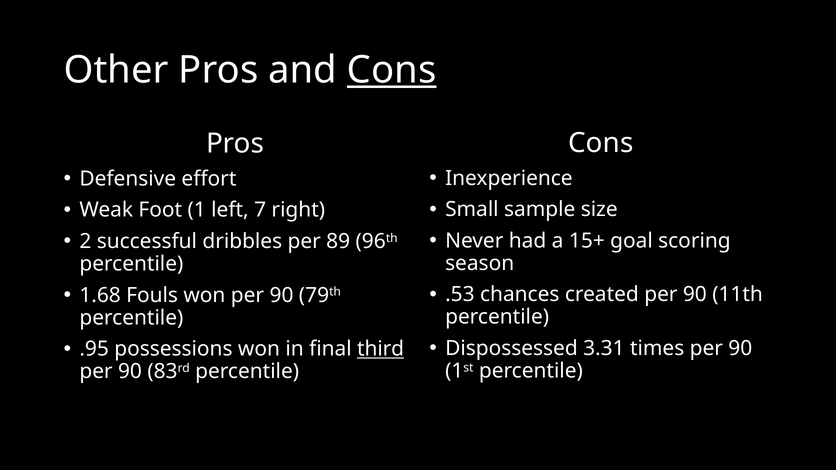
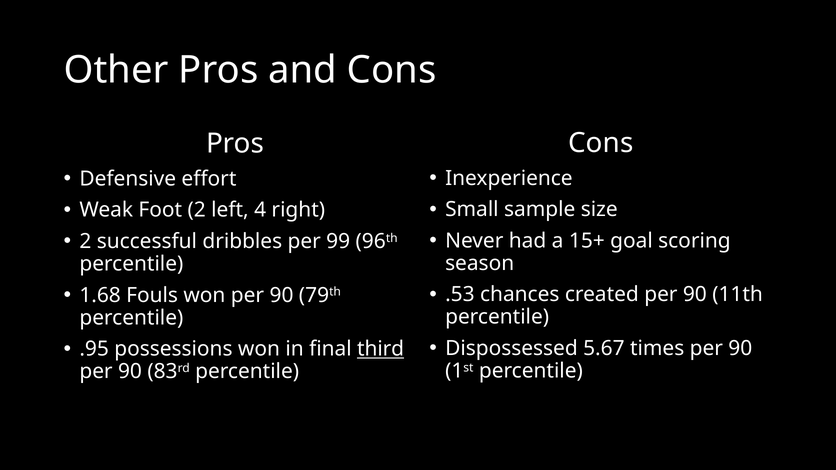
Cons underline: present -> none (392, 70)
Foot 1: 1 -> 2 (197, 210)
7: 7 -> 4 (260, 210)
89: 89 -> 99 (338, 241)
3.31: 3.31 -> 5.67 (604, 349)
